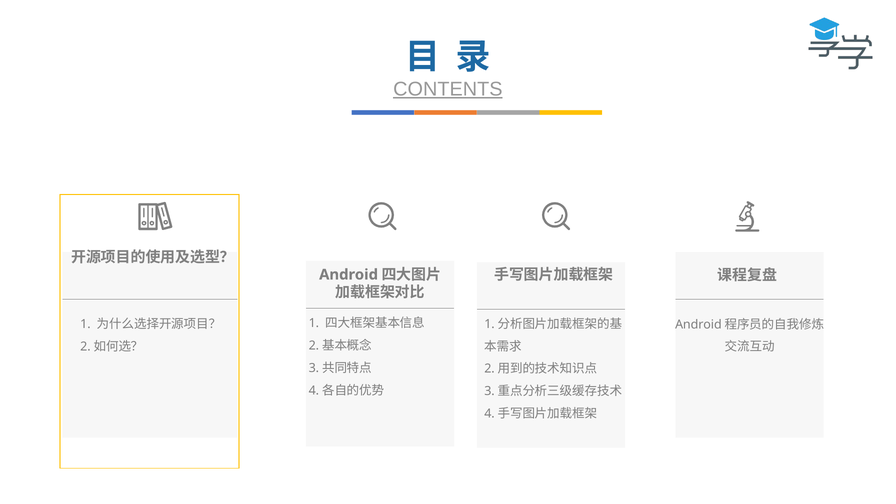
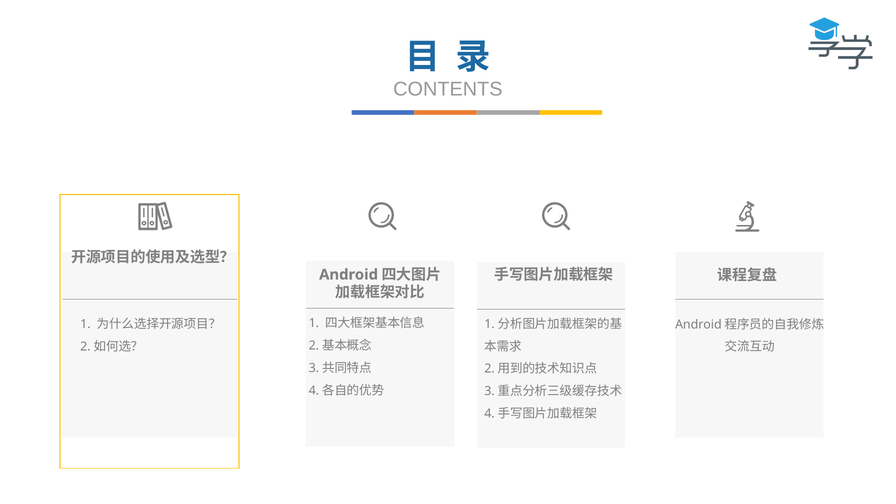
CONTENTS underline: present -> none (448, 89)
